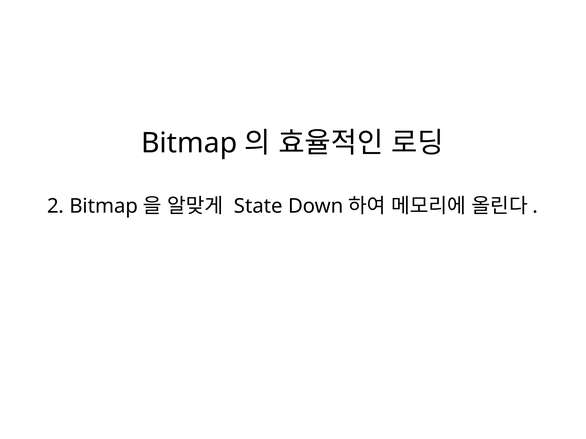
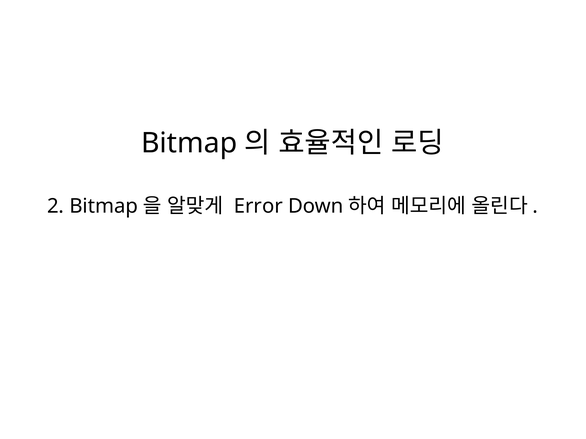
State: State -> Error (258, 206)
